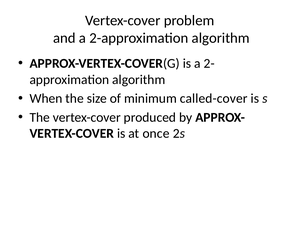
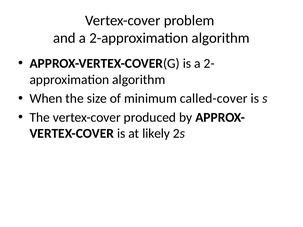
once: once -> likely (156, 134)
